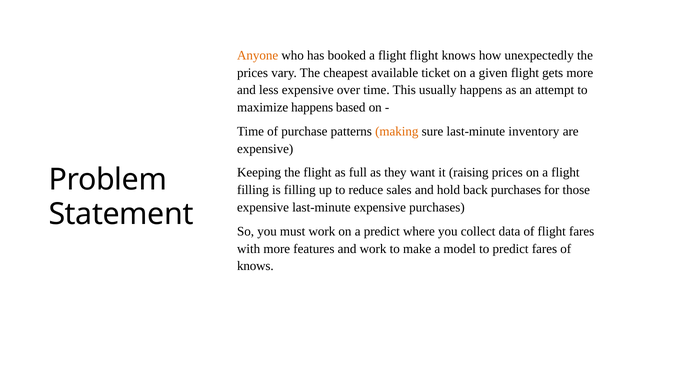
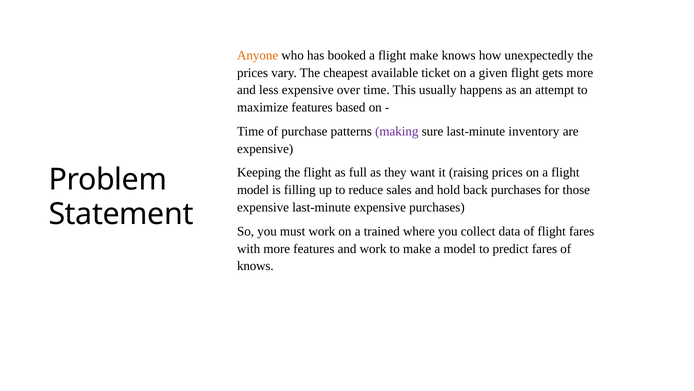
flight flight: flight -> make (424, 55)
maximize happens: happens -> features (312, 107)
making colour: orange -> purple (397, 131)
filling: filling -> model (253, 190)
a predict: predict -> trained (382, 231)
